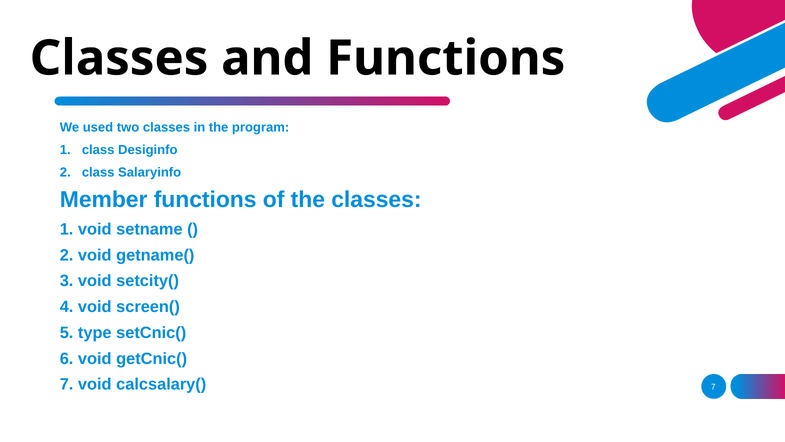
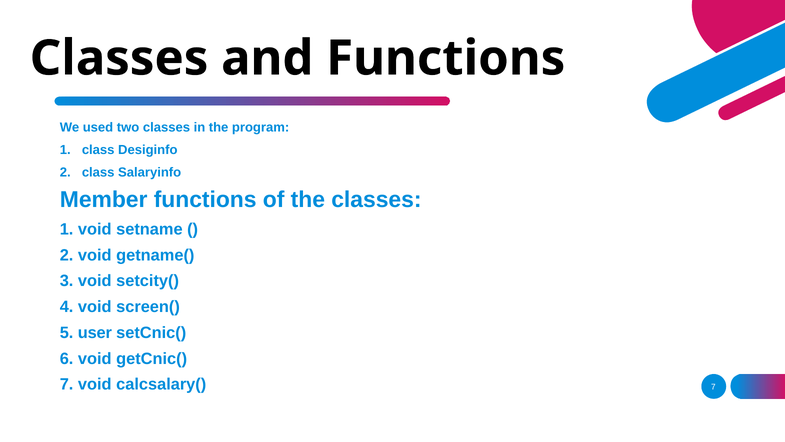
type: type -> user (95, 332)
